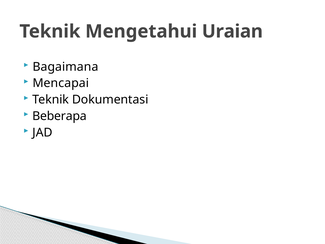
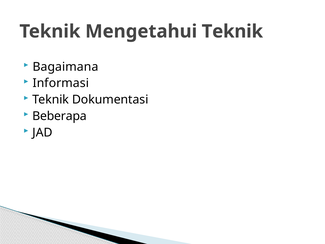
Mengetahui Uraian: Uraian -> Teknik (232, 31)
Mencapai: Mencapai -> Informasi (61, 83)
